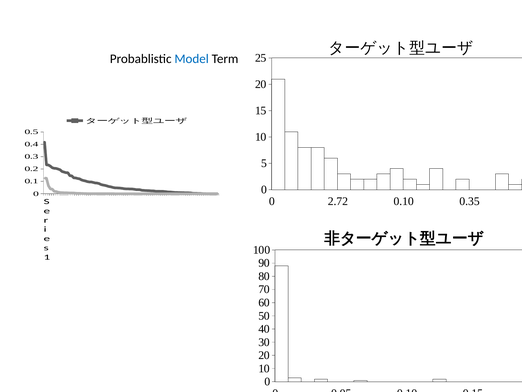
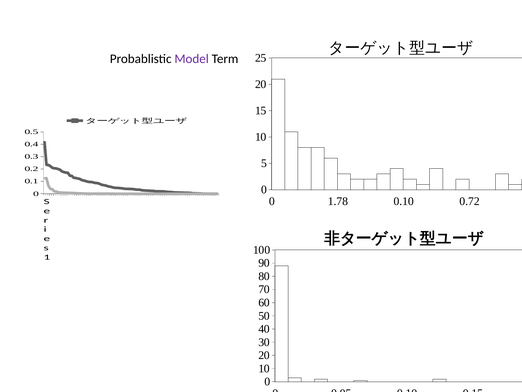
Model colour: blue -> purple (192, 59)
2.72: 2.72 -> 1.78 (338, 201)
0.35: 0.35 -> 0.72 (470, 201)
